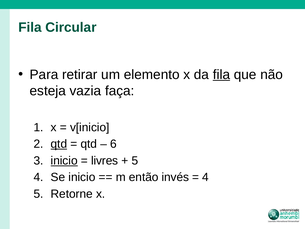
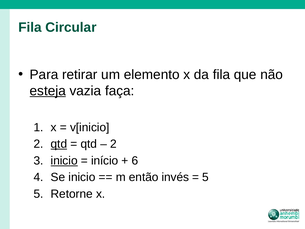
fila underline: present -> none (221, 75)
esteja underline: none -> present (48, 91)
6: 6 -> 2 (113, 144)
livres: livres -> início (105, 161)
5: 5 -> 6 (135, 161)
4: 4 -> 5 (206, 177)
